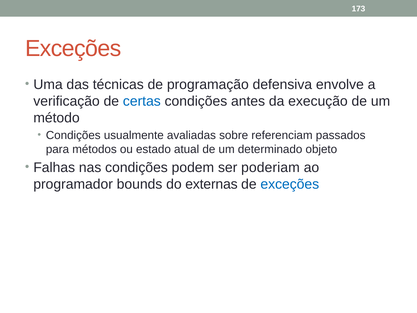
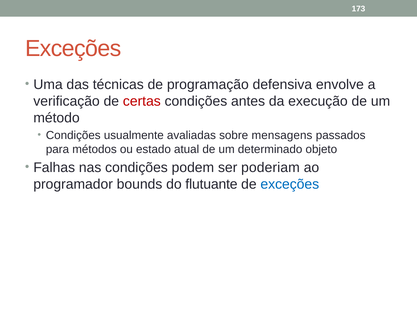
certas colour: blue -> red (142, 101)
referenciam: referenciam -> mensagens (282, 135)
externas: externas -> flutuante (211, 184)
